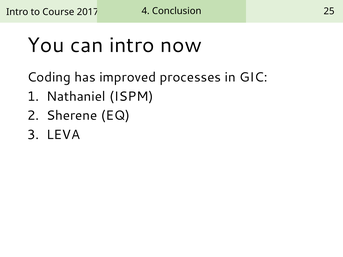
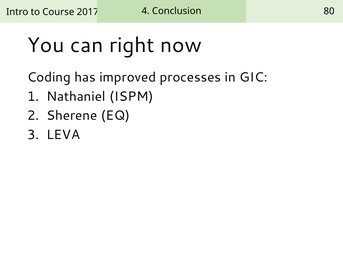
25: 25 -> 80 (329, 11)
can intro: intro -> right (132, 45)
